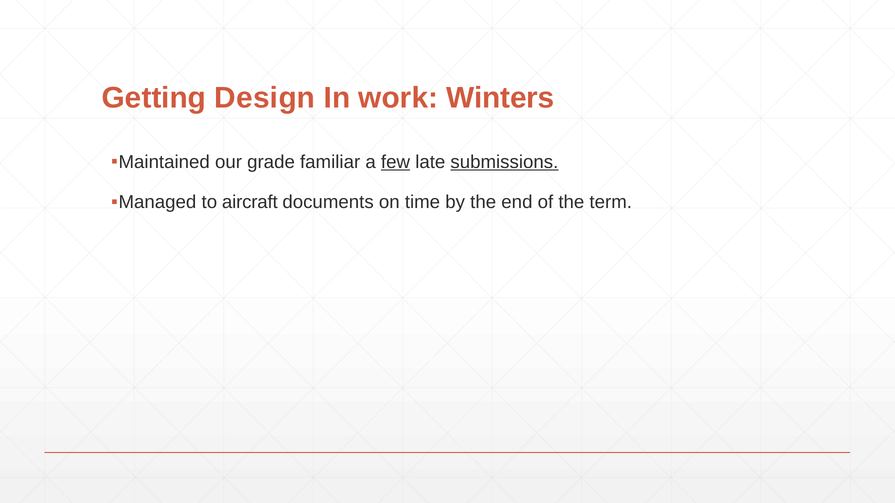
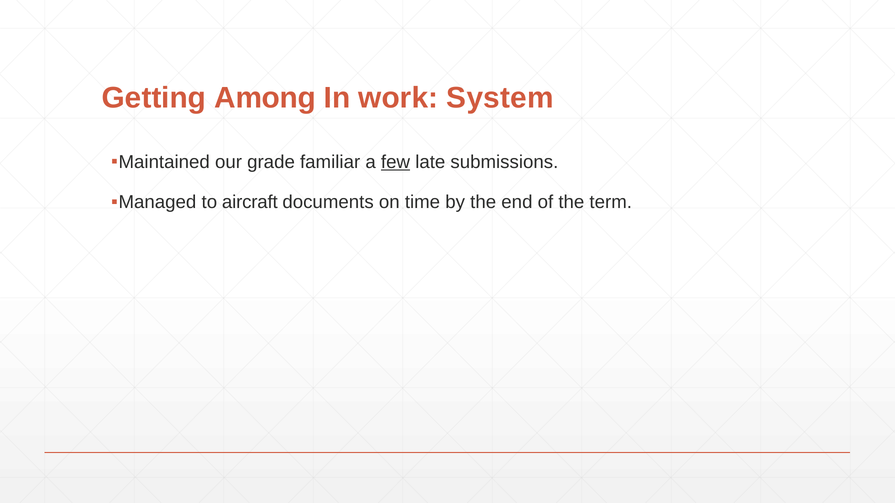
Design: Design -> Among (265, 98)
Winters: Winters -> System (500, 98)
submissions underline: present -> none (504, 162)
